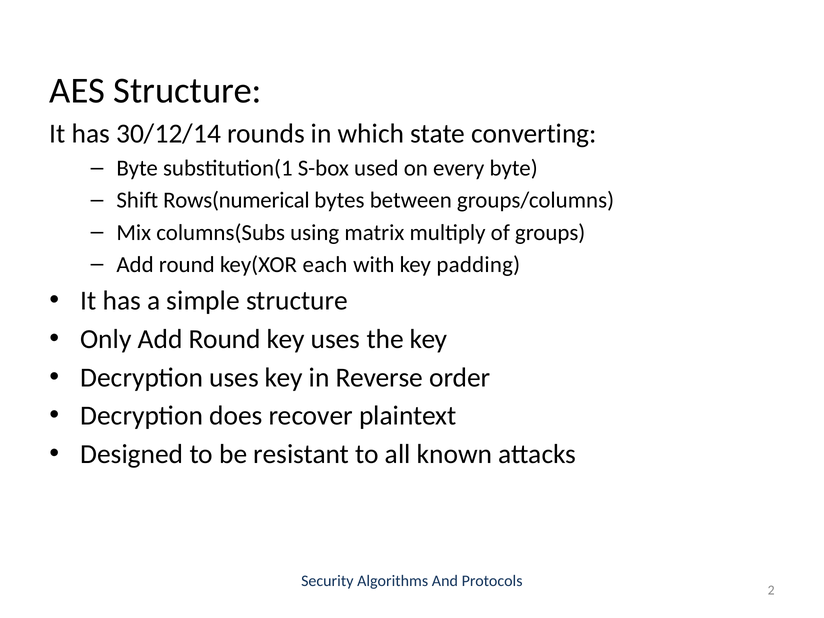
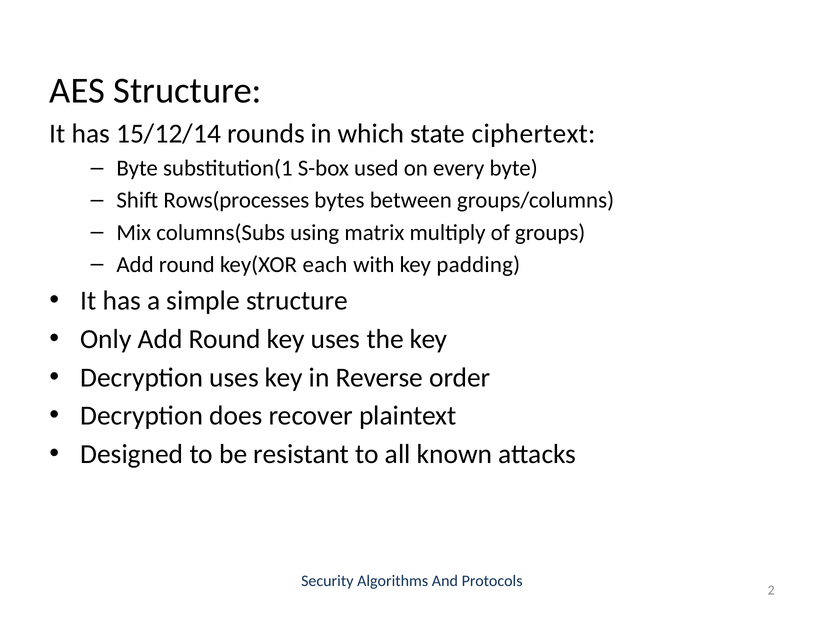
30/12/14: 30/12/14 -> 15/12/14 (169, 134)
converting: converting -> ciphertext (534, 134)
Rows(numerical: Rows(numerical -> Rows(processes (236, 200)
